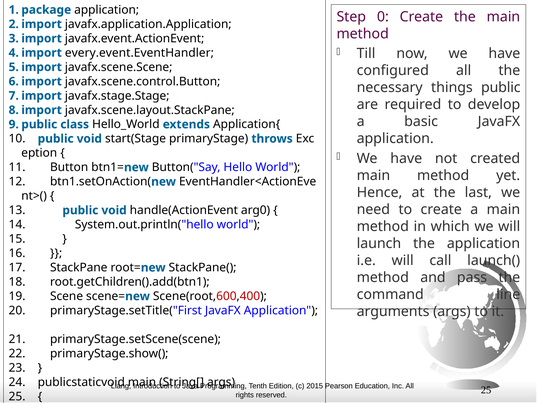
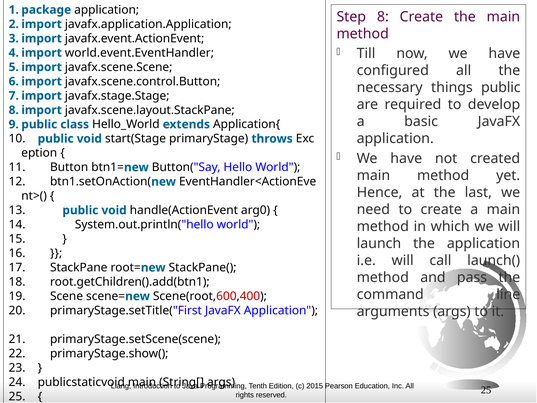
0: 0 -> 8 (383, 17)
every.event.EventHandler: every.event.EventHandler -> world.event.EventHandler (139, 53)
